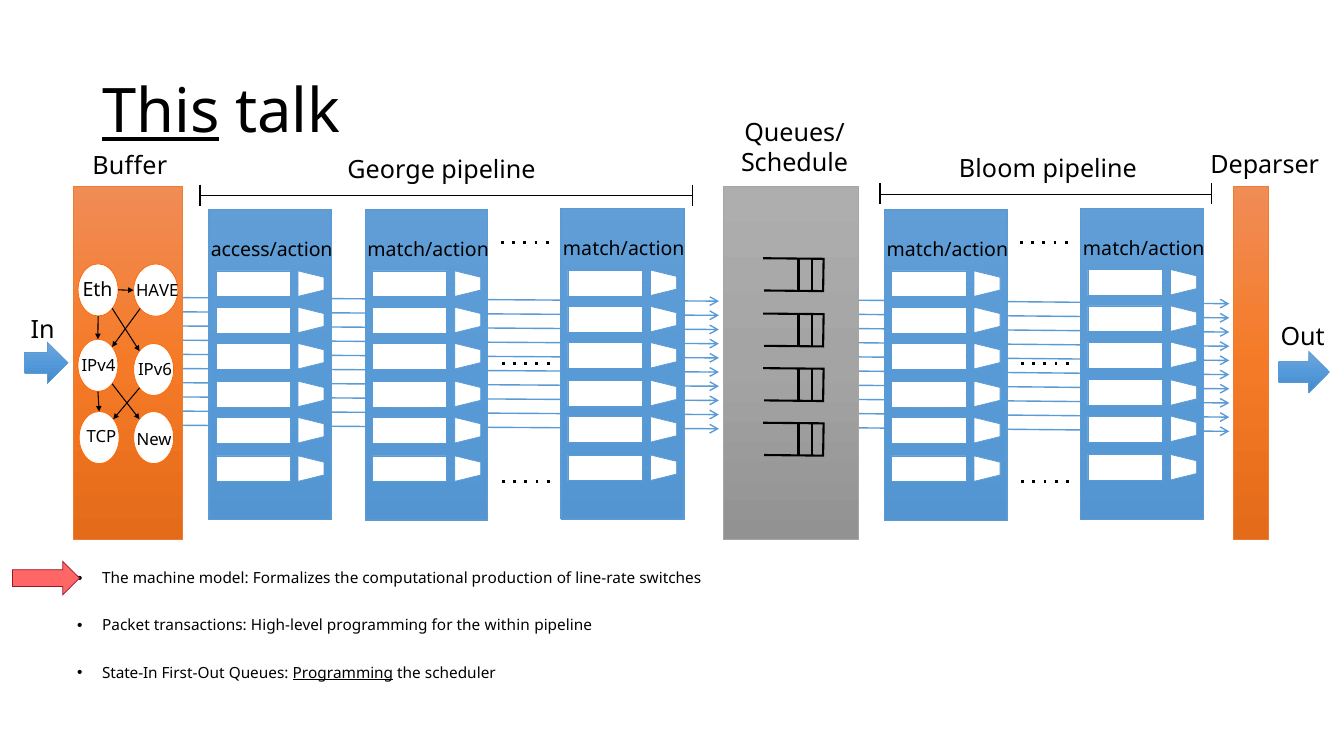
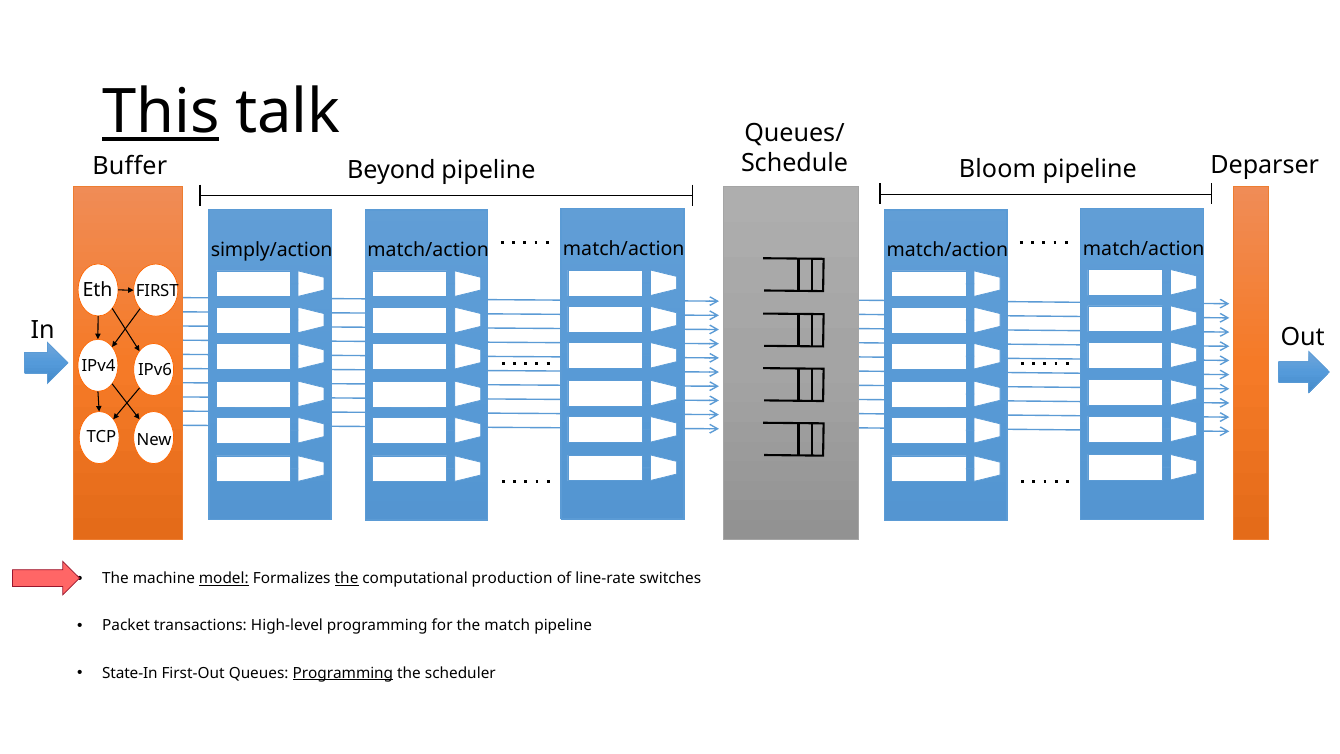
George: George -> Beyond (391, 171)
access/action: access/action -> simply/action (272, 250)
HAVE: HAVE -> FIRST (157, 291)
model underline: none -> present (224, 579)
the underline: none -> present (347, 579)
within: within -> match (507, 626)
